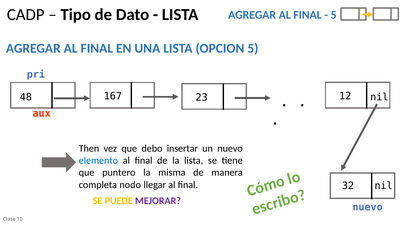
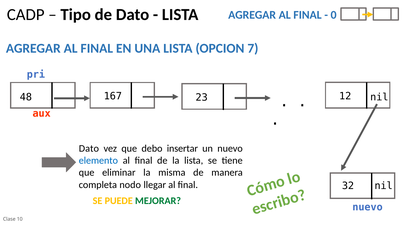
5: 5 -> 0 (334, 15)
OPCION 5: 5 -> 7 (253, 48)
Then: Then -> Dato (89, 148)
puntero: puntero -> eliminar (119, 172)
MEJORAR colour: purple -> green (158, 201)
